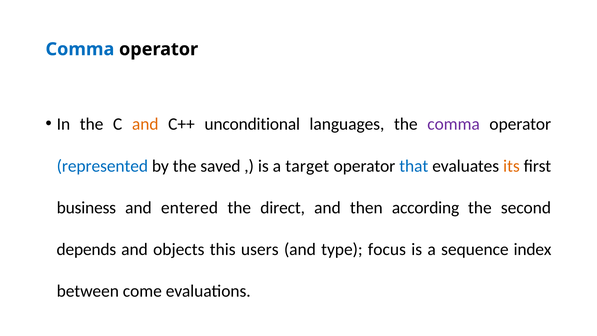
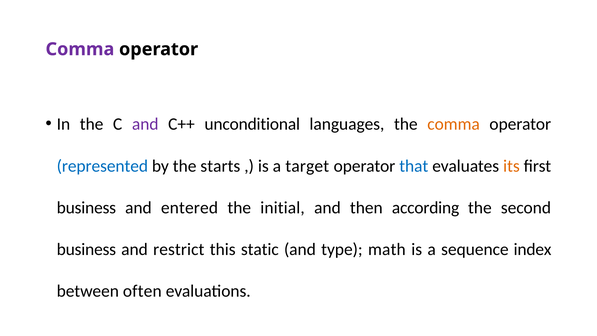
Comma colour: blue -> purple (80, 49)
and colour: orange -> purple (145, 124)
comma colour: purple -> orange (454, 124)
saved: saved -> starts (220, 166)
direct: direct -> initial (283, 208)
depends: depends -> business (86, 249)
objects: objects -> restrict (179, 249)
users: users -> static (260, 249)
focus: focus -> math (387, 249)
come: come -> often (142, 291)
